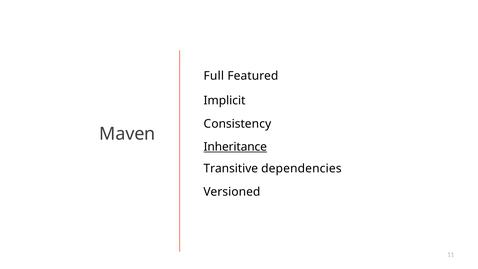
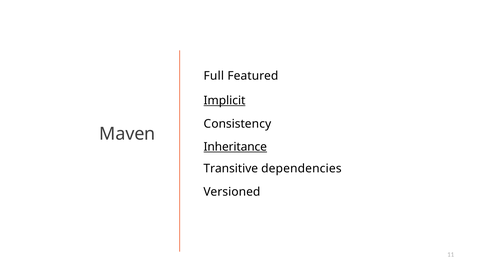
Implicit underline: none -> present (224, 101)
